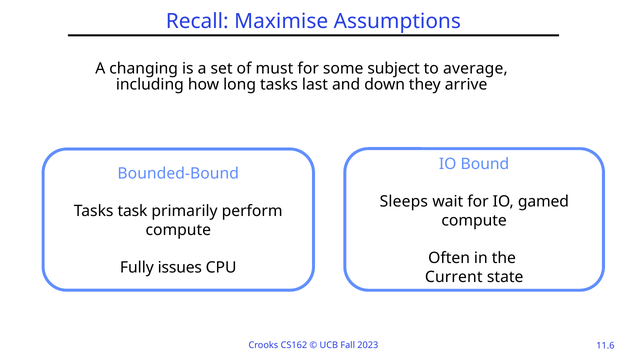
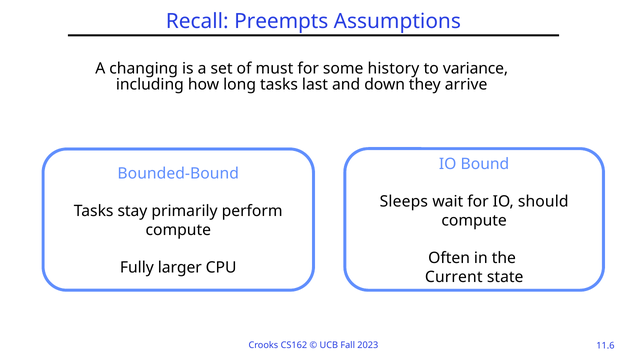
Maximise: Maximise -> Preempts (281, 21)
subject: subject -> history (393, 69)
average: average -> variance (476, 69)
gamed: gamed -> should (543, 202)
task: task -> stay (132, 211)
issues: issues -> larger (180, 268)
